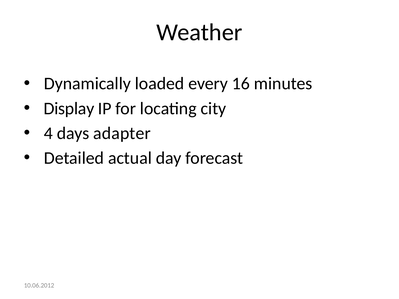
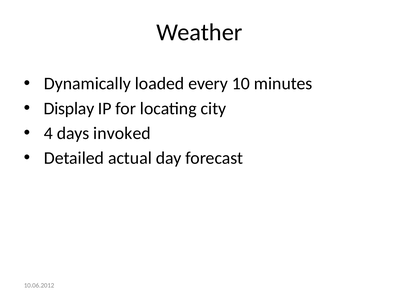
16: 16 -> 10 (241, 84)
adapter: adapter -> invoked (122, 133)
